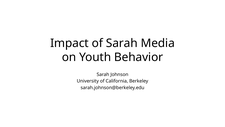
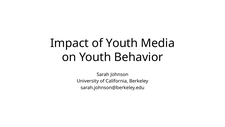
of Sarah: Sarah -> Youth (122, 43)
